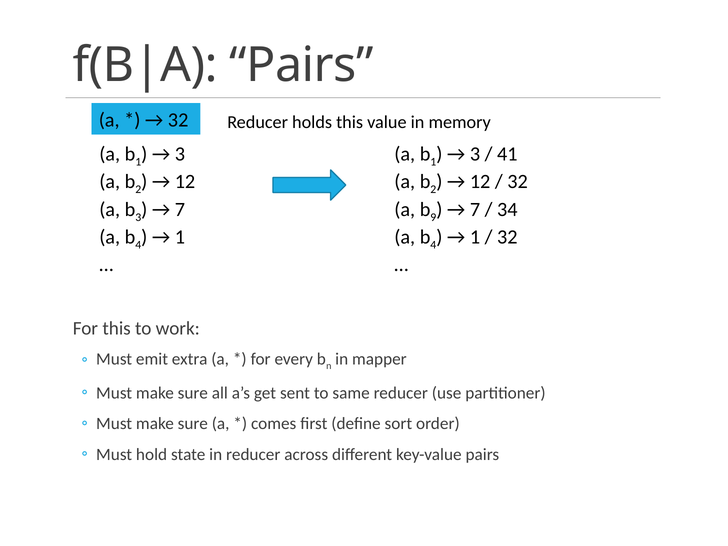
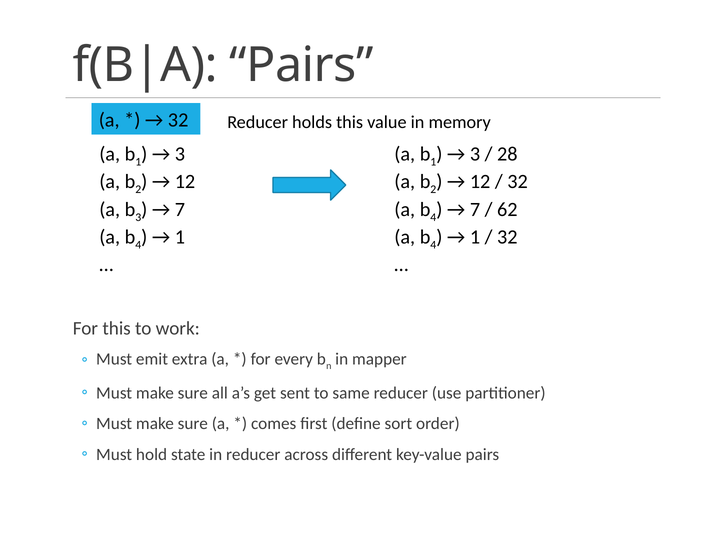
41: 41 -> 28 (507, 154)
9: 9 -> 4 (433, 217)
34: 34 -> 62 (507, 209)
